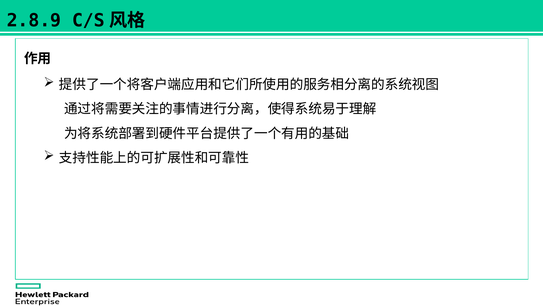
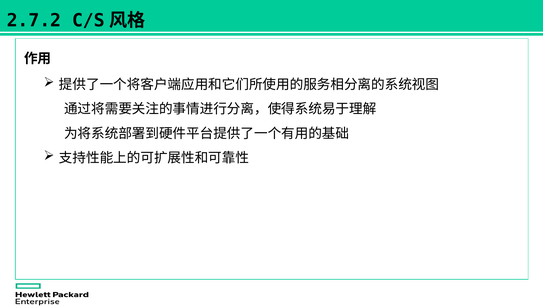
2.8.9: 2.8.9 -> 2.7.2 (34, 20)
